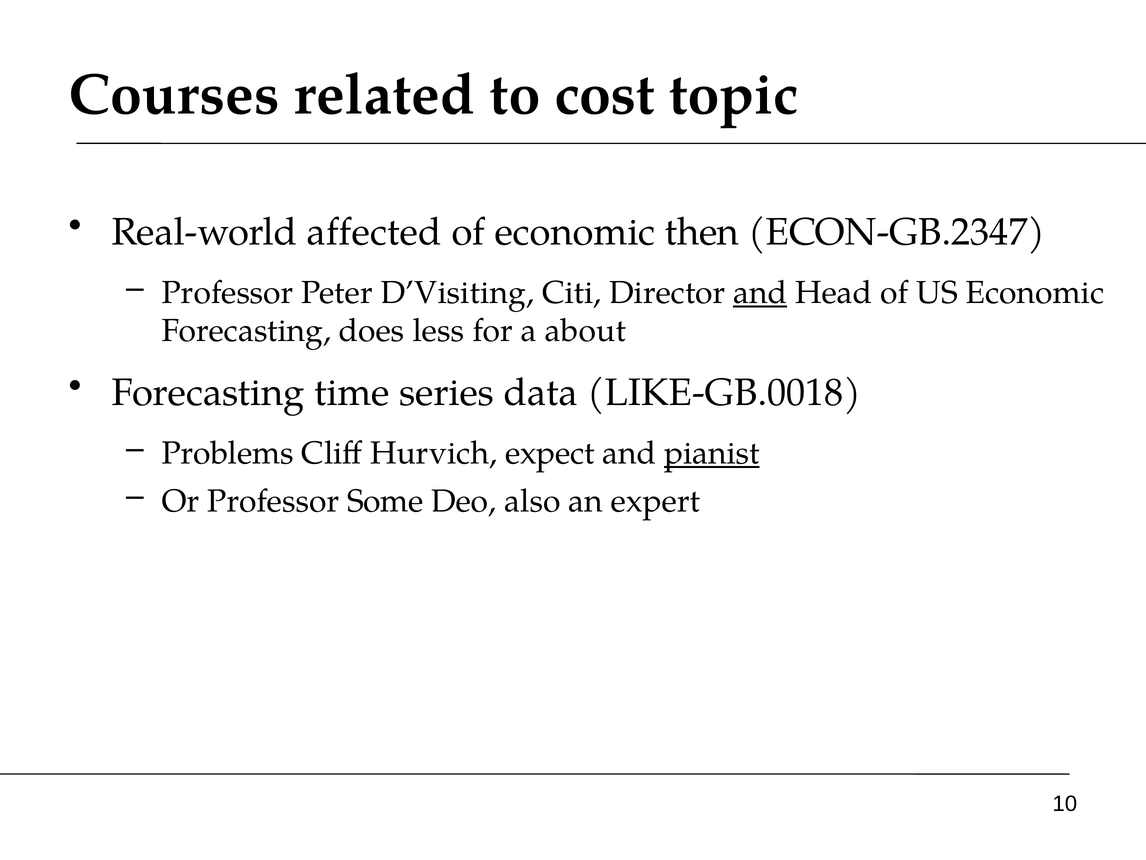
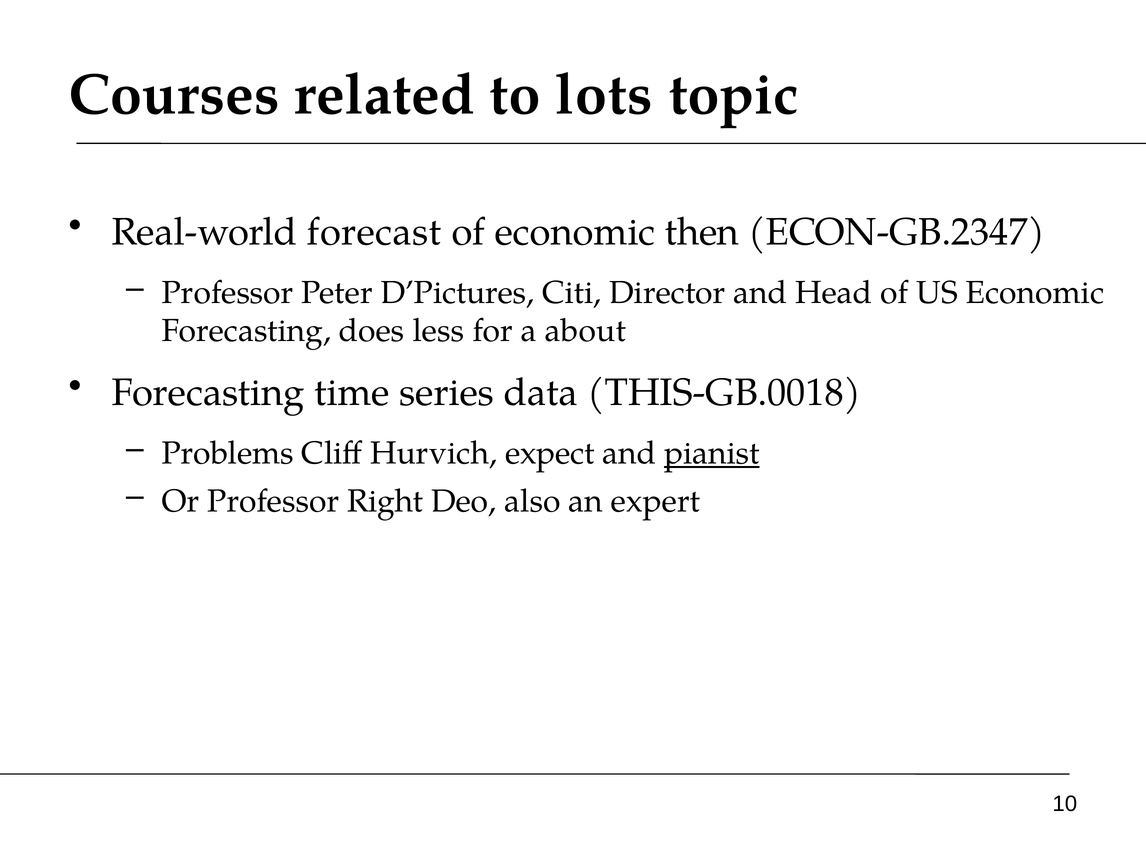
cost: cost -> lots (604, 95)
affected: affected -> forecast (374, 232)
D’Visiting: D’Visiting -> D’Pictures (457, 293)
and underline: present -> none (760, 293)
LIKE-GB.0018: LIKE-GB.0018 -> THIS-GB.0018 (724, 392)
Some: Some -> Right (385, 501)
